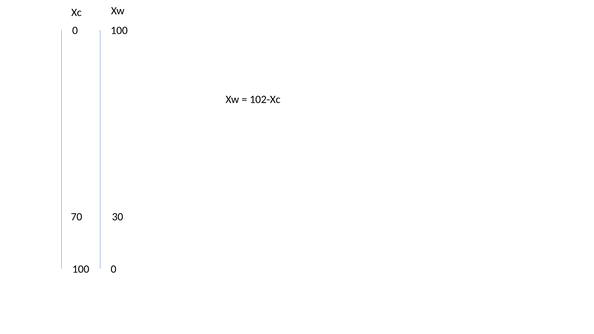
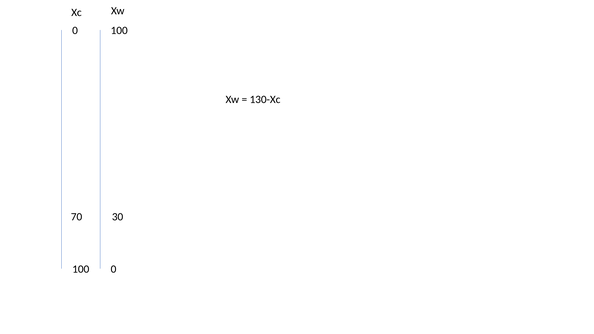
102-Xc: 102-Xc -> 130-Xc (265, 100)
